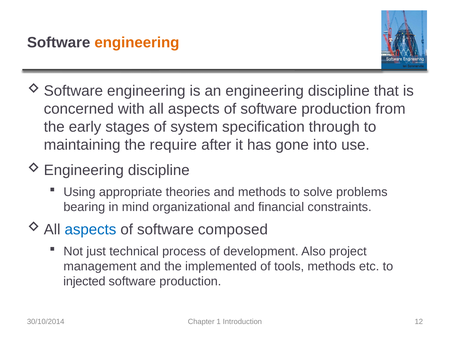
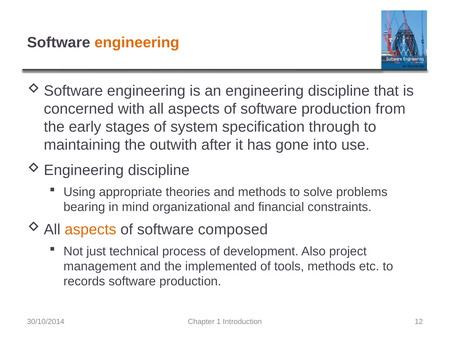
require: require -> outwith (173, 145)
aspects colour: blue -> orange (90, 230)
injected: injected -> records (84, 282)
